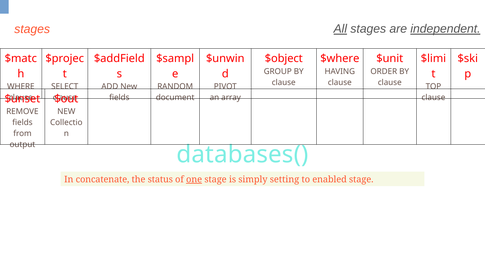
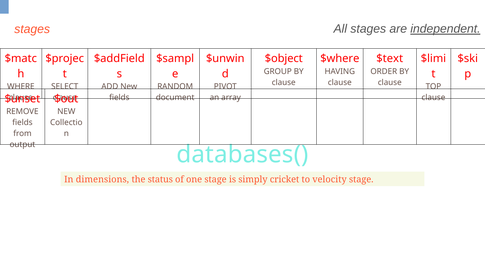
All underline: present -> none (340, 29)
$unit: $unit -> $text (390, 59)
concatenate: concatenate -> dimensions (102, 179)
one underline: present -> none (194, 179)
setting: setting -> cricket (285, 179)
enabled: enabled -> velocity (329, 179)
